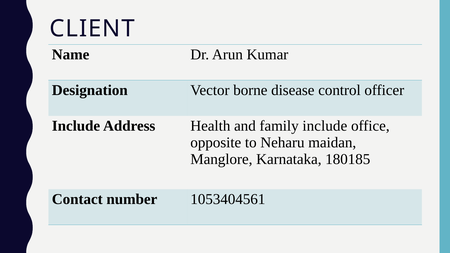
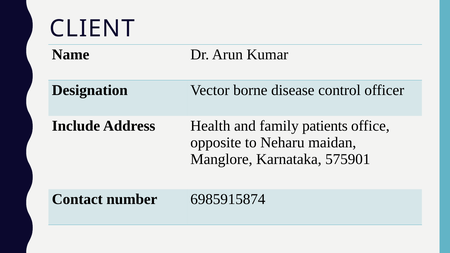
family include: include -> patients (325, 126)
180185: 180185 -> 575901 (348, 159)
1053404561: 1053404561 -> 6985915874 (228, 199)
